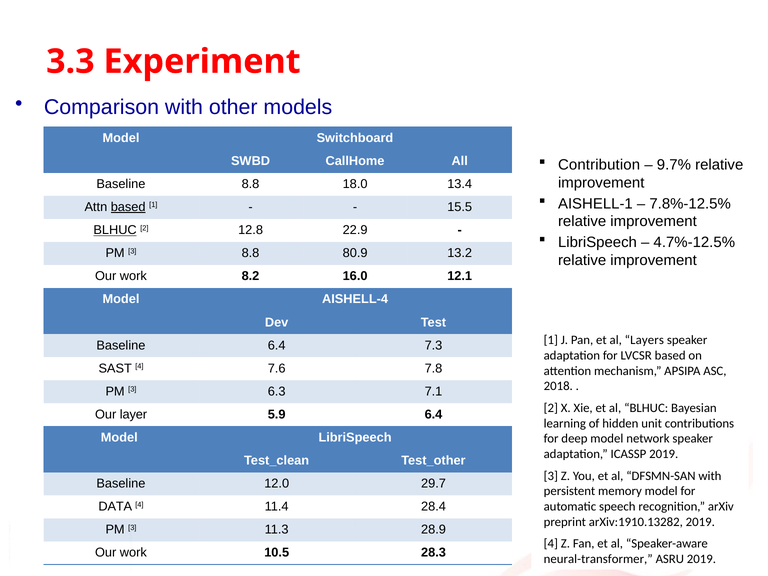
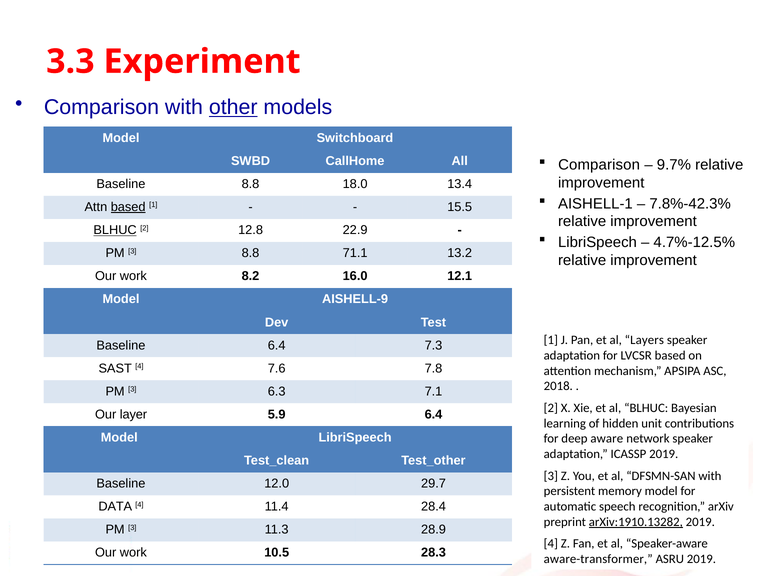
other underline: none -> present (233, 107)
Contribution: Contribution -> Comparison (599, 165)
7.8%-12.5%: 7.8%-12.5% -> 7.8%-42.3% (690, 204)
80.9: 80.9 -> 71.1 (355, 253)
AISHELL-4: AISHELL-4 -> AISHELL-9 (355, 299)
deep model: model -> aware (607, 439)
arXiv:1910.13282 underline: none -> present (636, 522)
neural-transformer: neural-transformer -> aware-transformer (598, 559)
